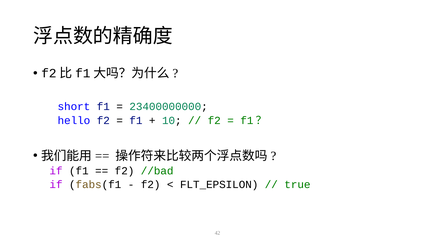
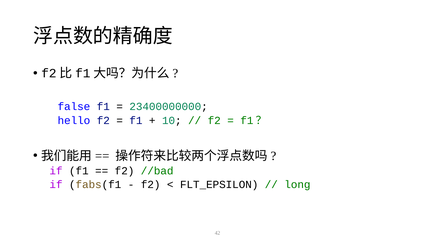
short: short -> false (74, 107)
true: true -> long (297, 185)
